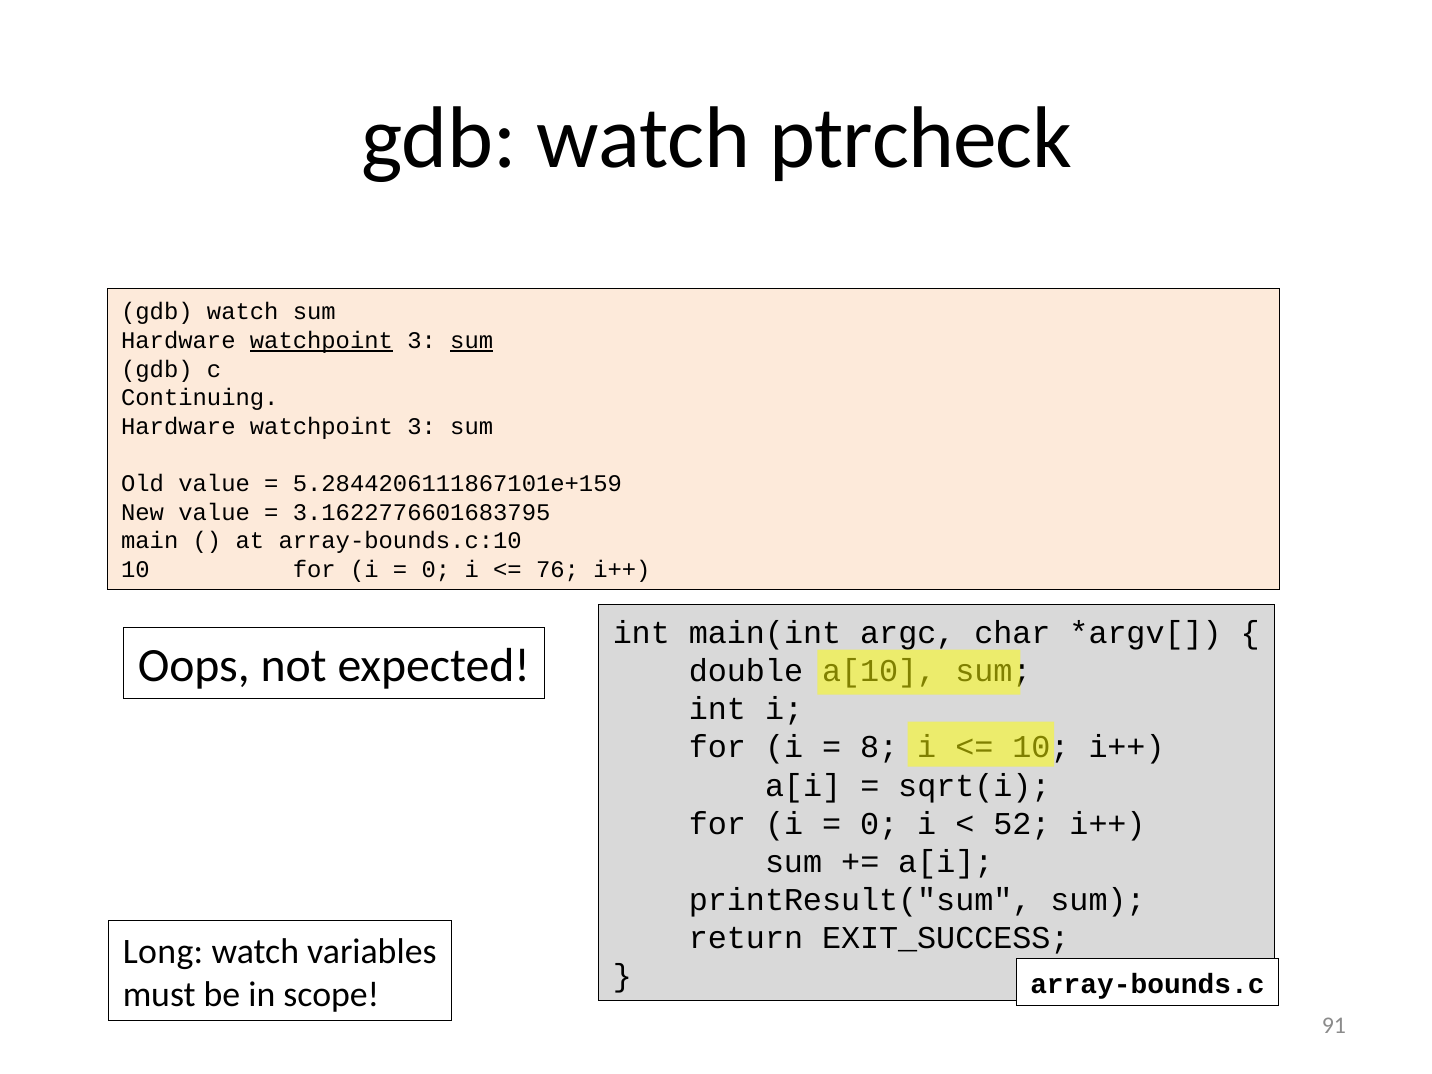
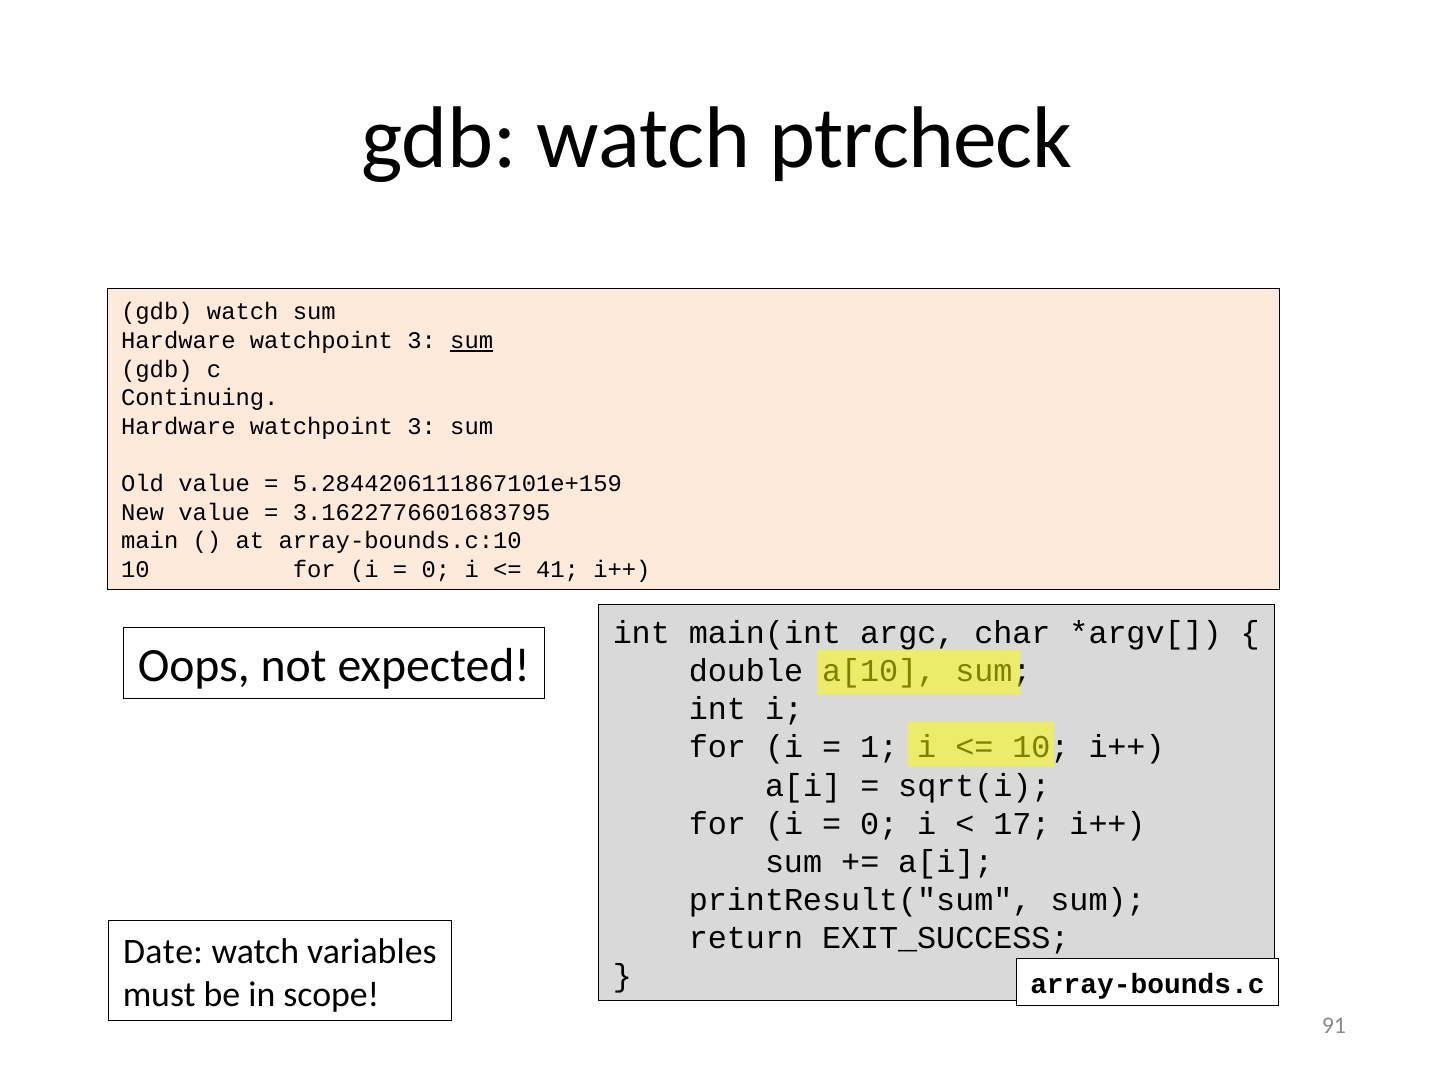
watchpoint underline: present -> none (321, 341)
76: 76 -> 41 (558, 570)
8: 8 -> 1 (879, 747)
52: 52 -> 17 (1022, 824)
Long: Long -> Date (163, 951)
